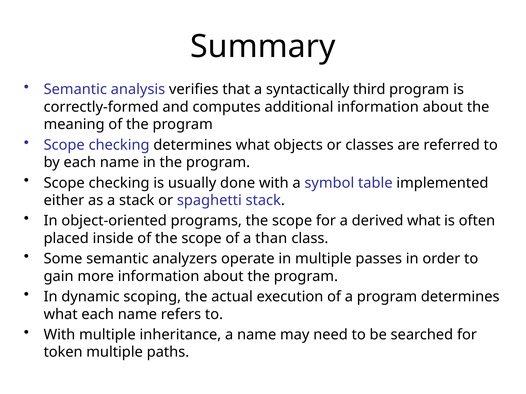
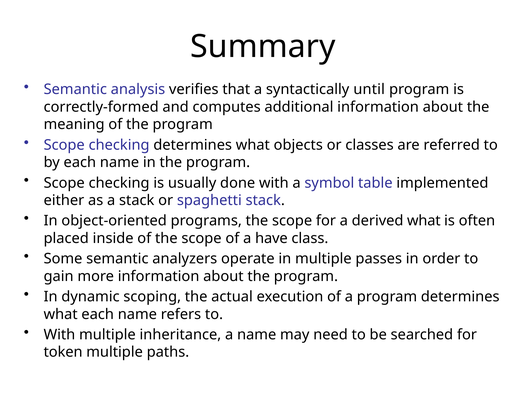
third: third -> until (369, 90)
than: than -> have (271, 239)
